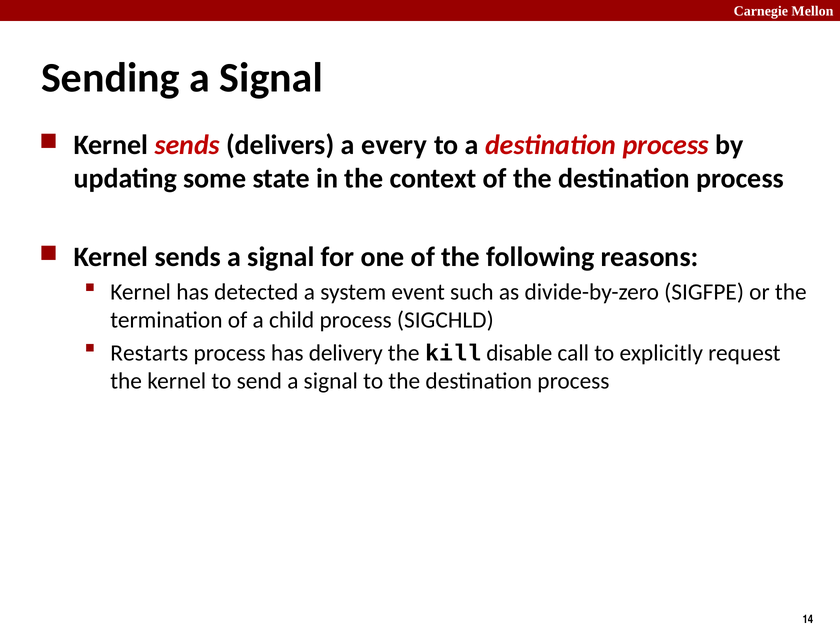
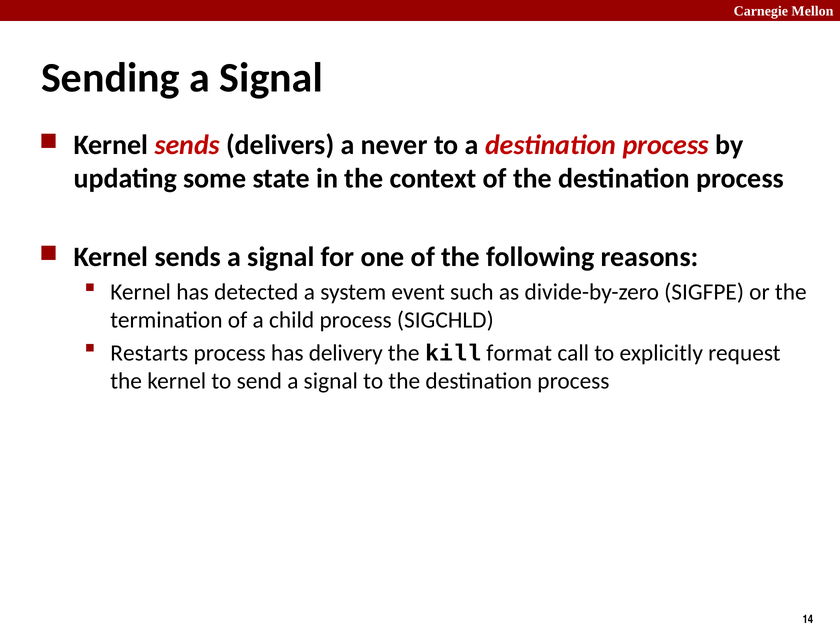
every: every -> never (394, 145)
disable: disable -> format (519, 353)
